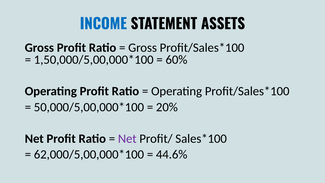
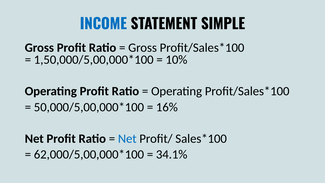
ASSETS: ASSETS -> SIMPLE (223, 24)
60%: 60% -> 10% (176, 60)
20%: 20% -> 16% (167, 107)
Net colour: purple -> blue (127, 138)
44.6%: 44.6% -> 34.1% (172, 154)
